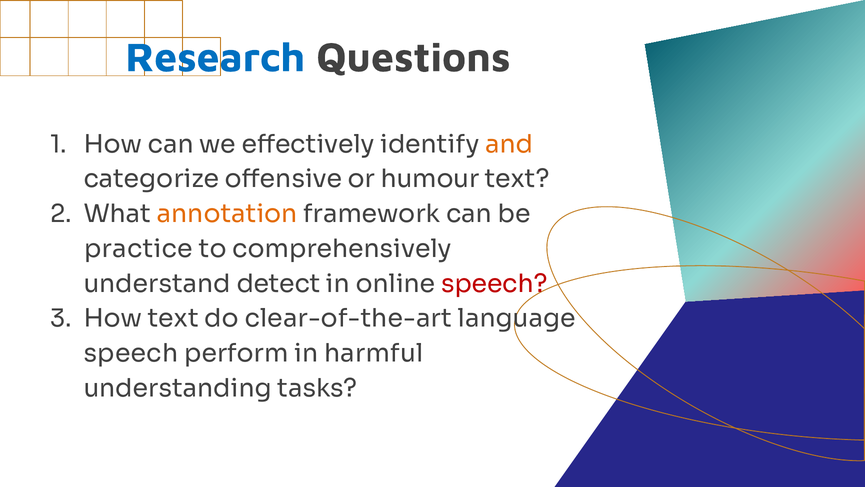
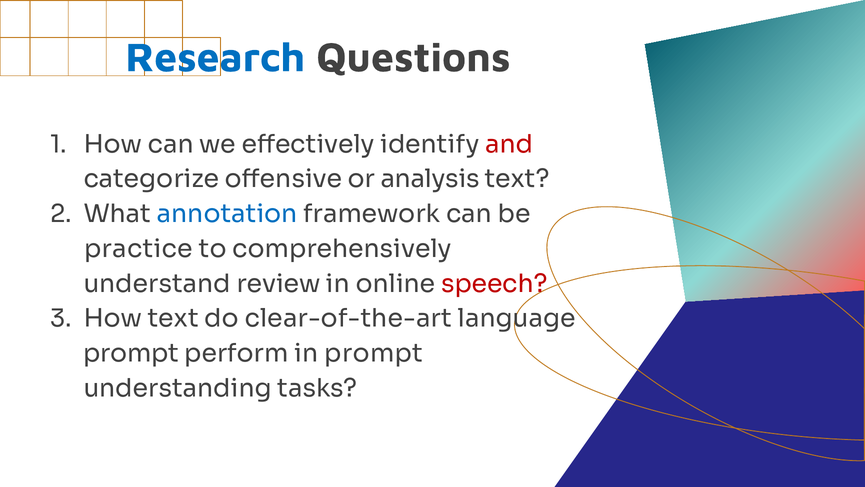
and colour: orange -> red (509, 144)
humour: humour -> analysis (430, 179)
annotation colour: orange -> blue (227, 214)
detect: detect -> review (278, 283)
speech: speech -> prompt (131, 353)
in harmful: harmful -> prompt (374, 353)
